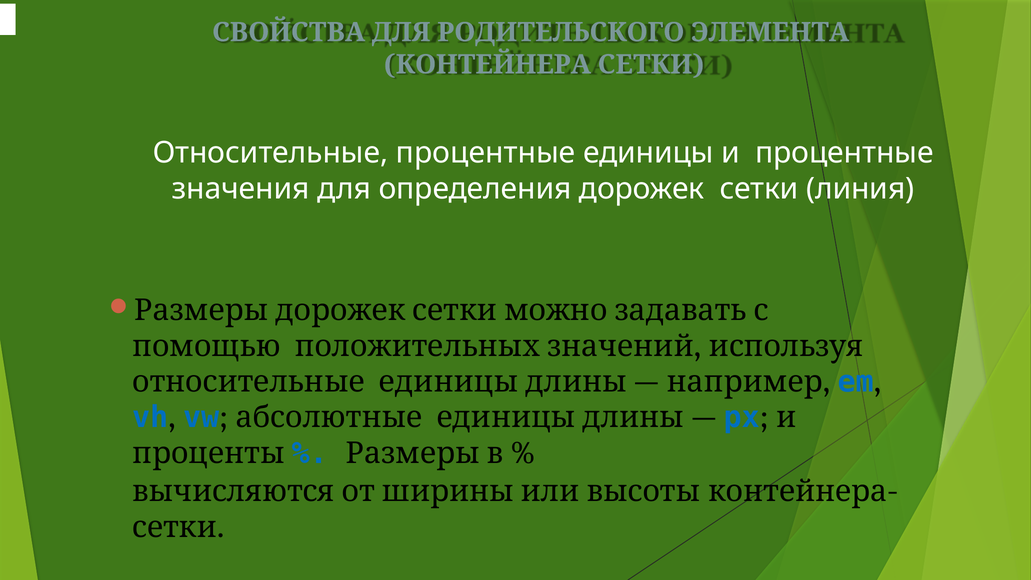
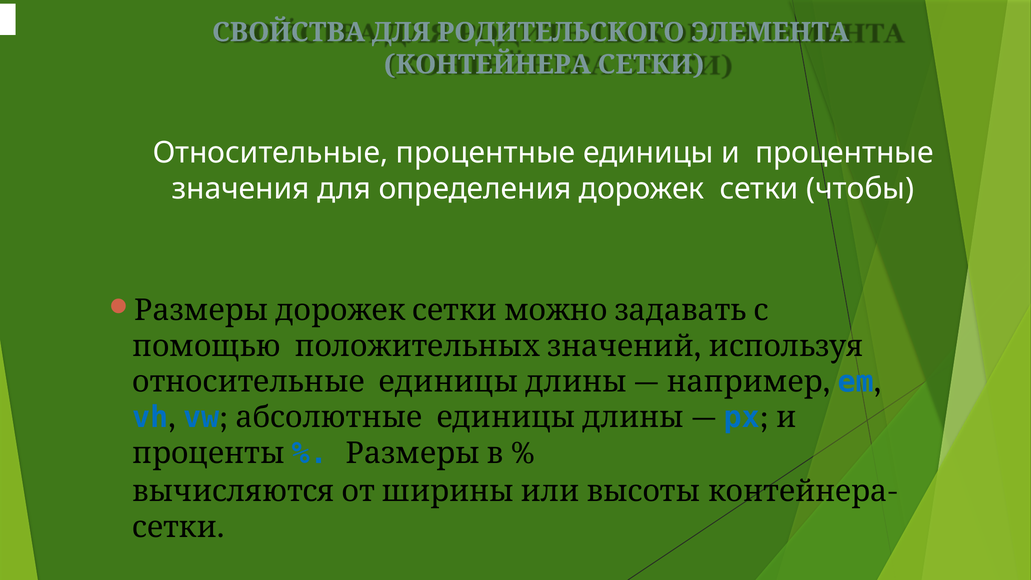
линия: линия -> чтобы (860, 189)
